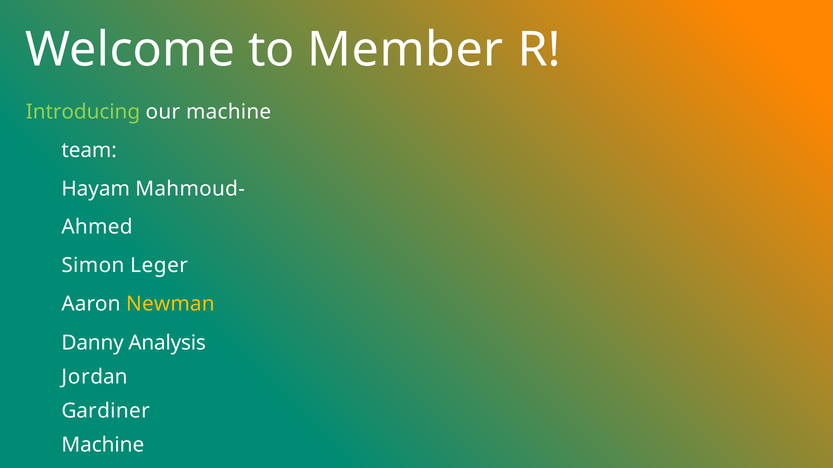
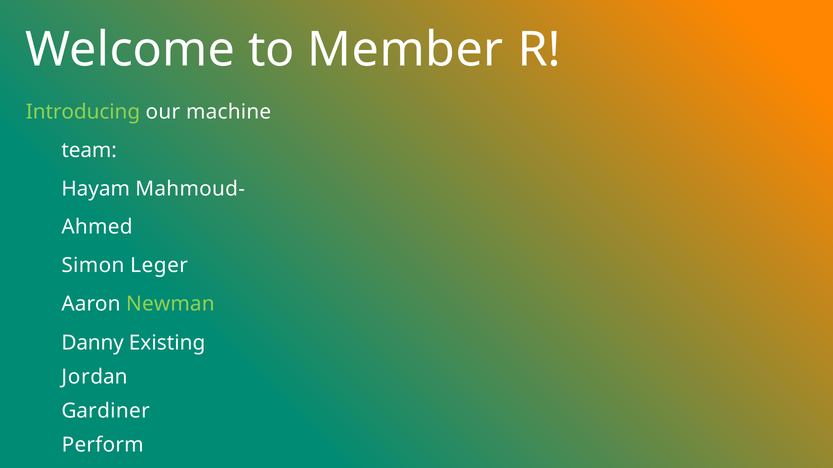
Newman colour: yellow -> light green (170, 305)
Analysis: Analysis -> Existing (167, 343)
Machine: Machine -> Perform (103, 446)
